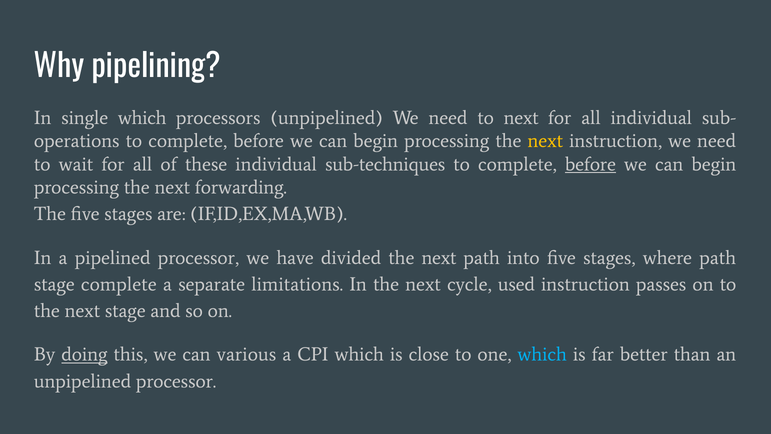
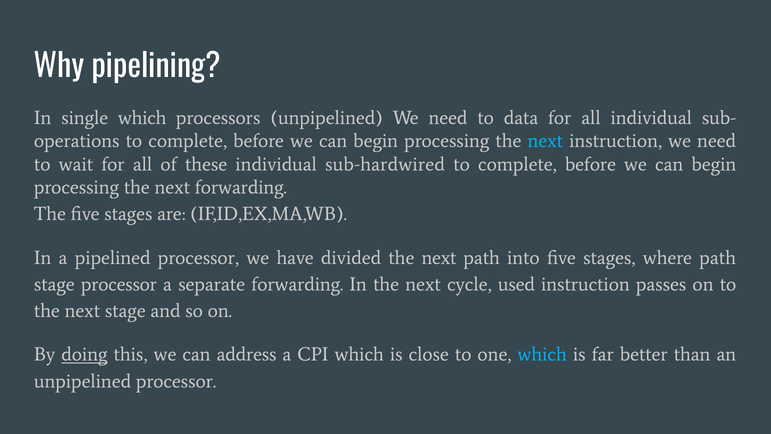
to next: next -> data (521, 118)
next colour: yellow -> light blue (545, 141)
sub-techniques: sub-techniques -> sub-hardwired (385, 164)
before underline: present -> none (590, 164)
stage complete: complete -> processor (119, 284)
separate limitations: limitations -> forwarding (297, 284)
various: various -> address (247, 354)
